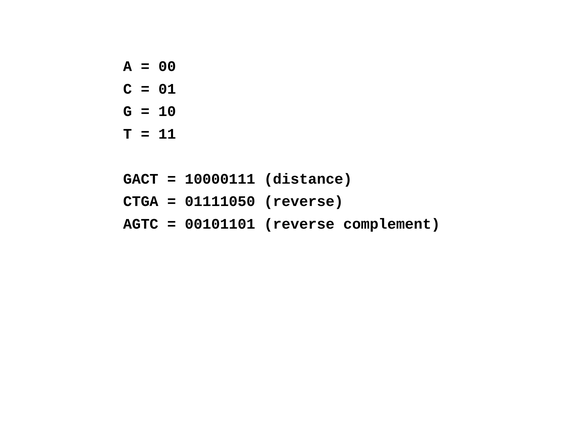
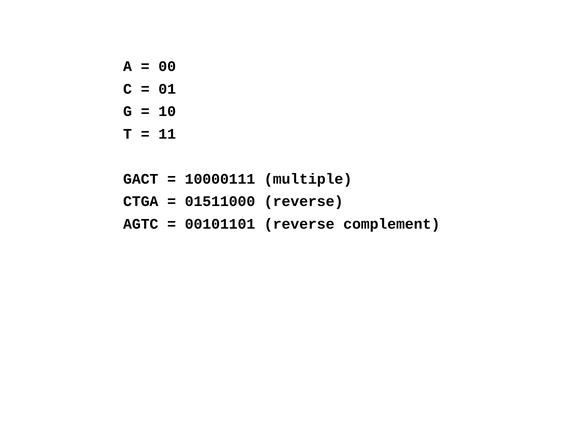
distance: distance -> multiple (308, 179)
01111050: 01111050 -> 01511000 (220, 202)
